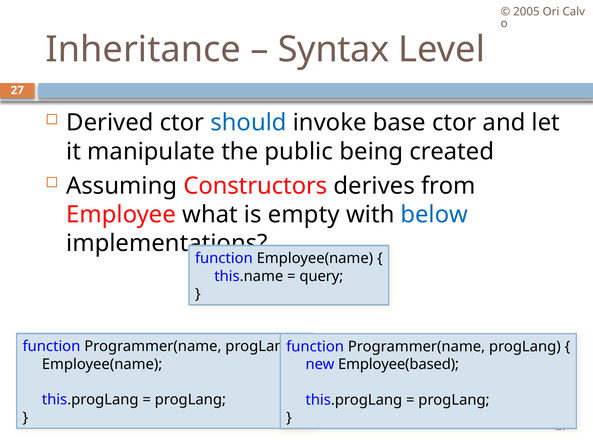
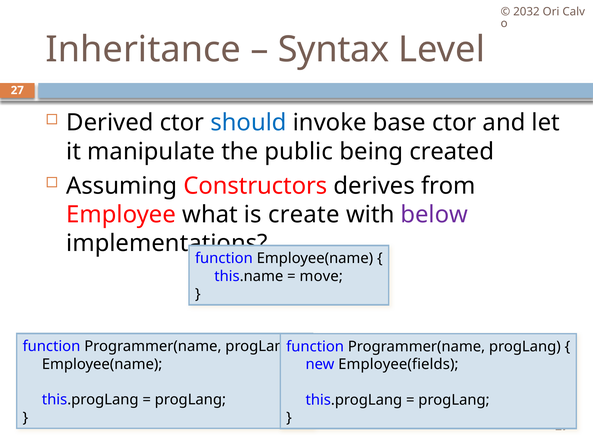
2005: 2005 -> 2032 (526, 12)
empty: empty -> create (304, 214)
below colour: blue -> purple (434, 214)
query: query -> move (321, 276)
Employee(based: Employee(based -> Employee(fields (398, 364)
